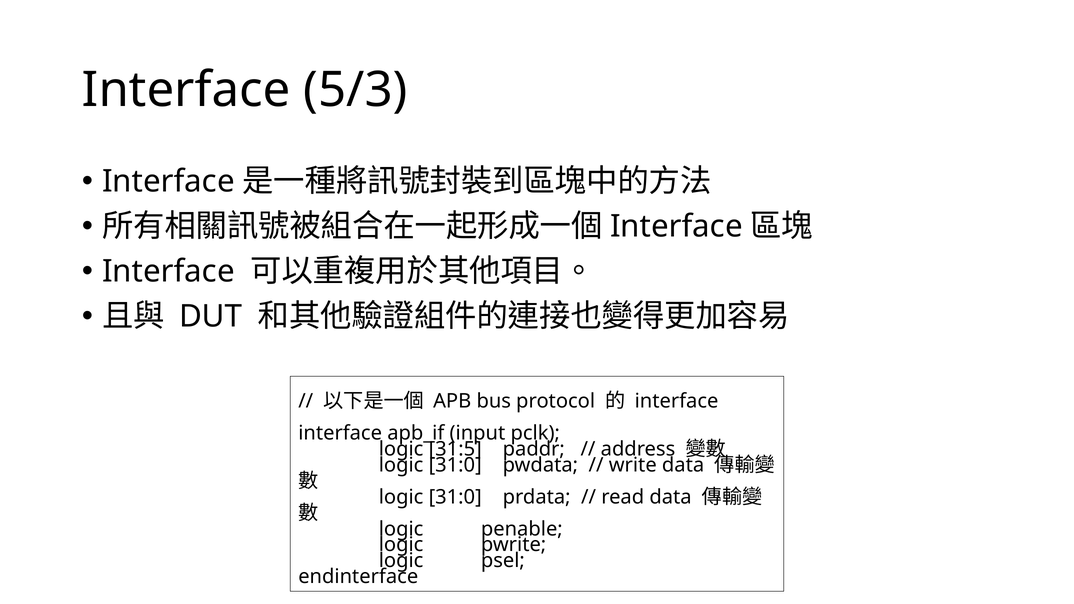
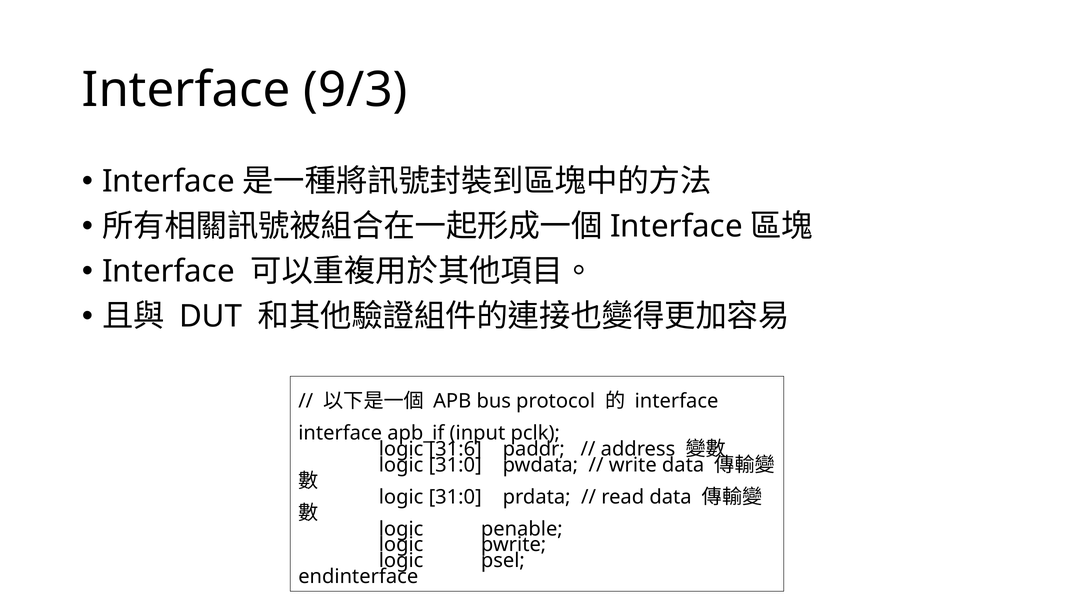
5/3: 5/3 -> 9/3 (356, 90)
31:5: 31:5 -> 31:6 (455, 449)
